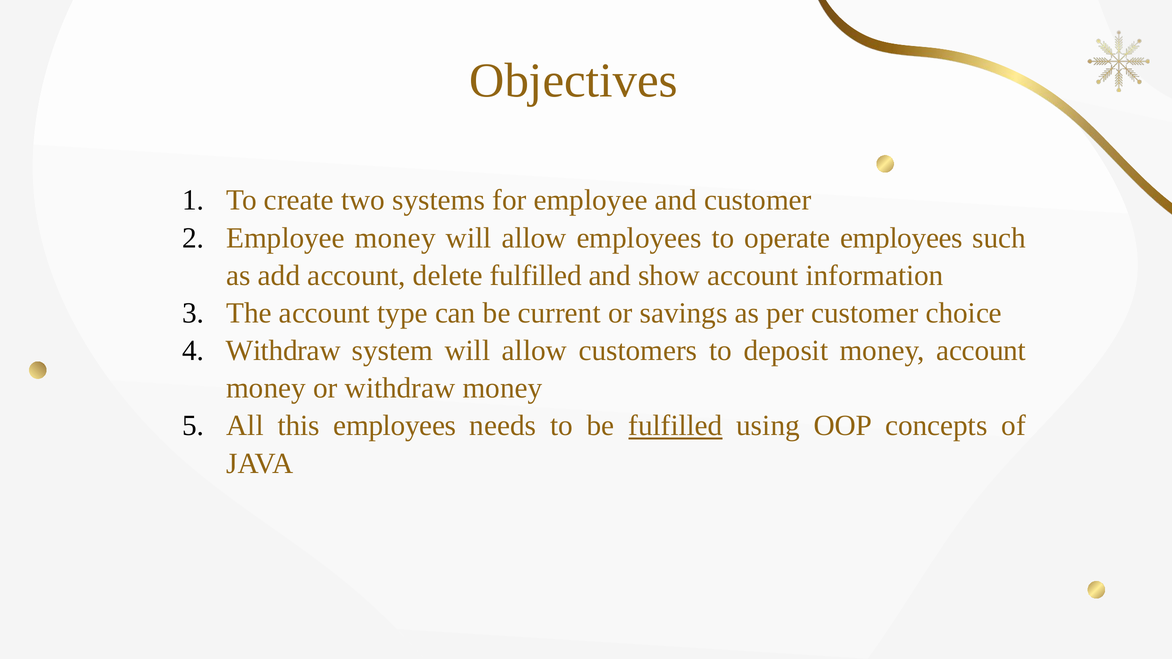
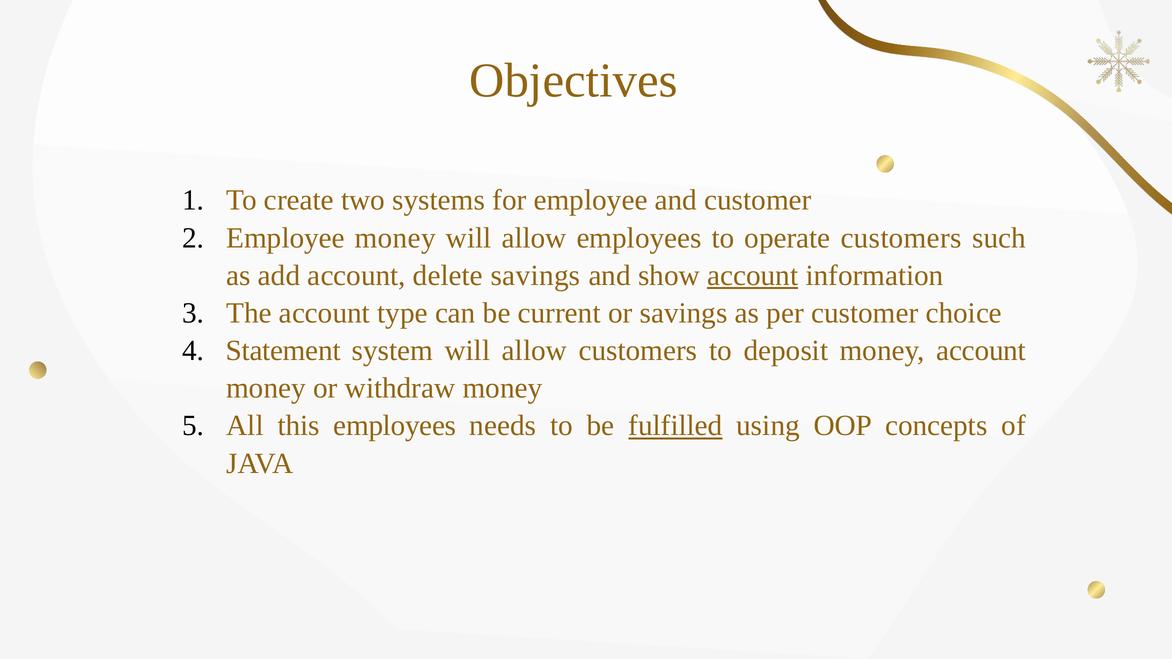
operate employees: employees -> customers (901, 238)
delete fulfilled: fulfilled -> savings (536, 276)
account underline: none -> present (753, 276)
Withdraw: Withdraw -> Statement (283, 351)
